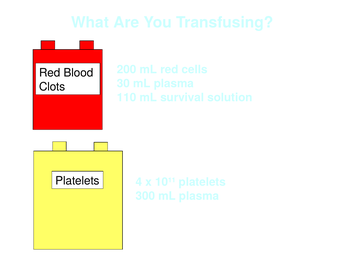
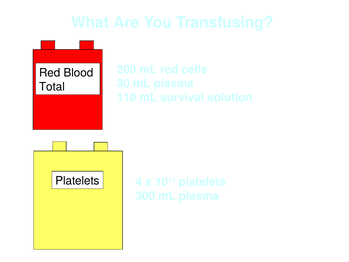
Clots: Clots -> Total (52, 87)
